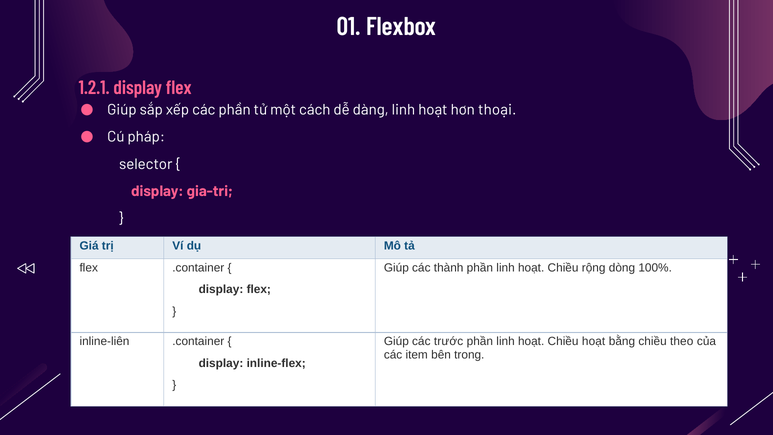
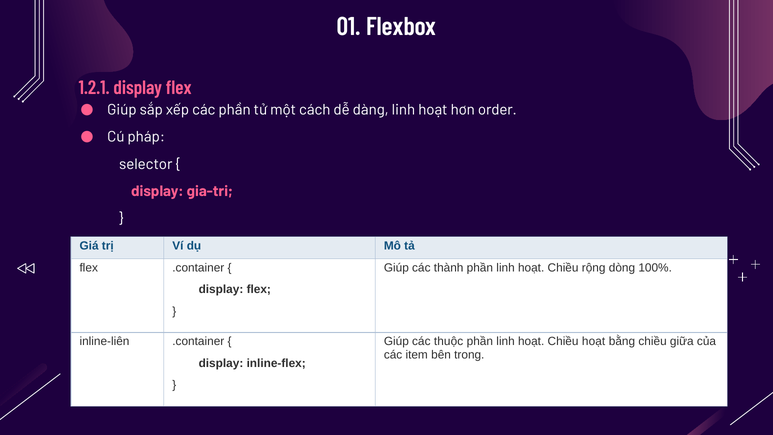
thoại: thoại -> order (497, 110)
trước: trước -> thuộc (449, 341)
theo: theo -> giữa (682, 341)
